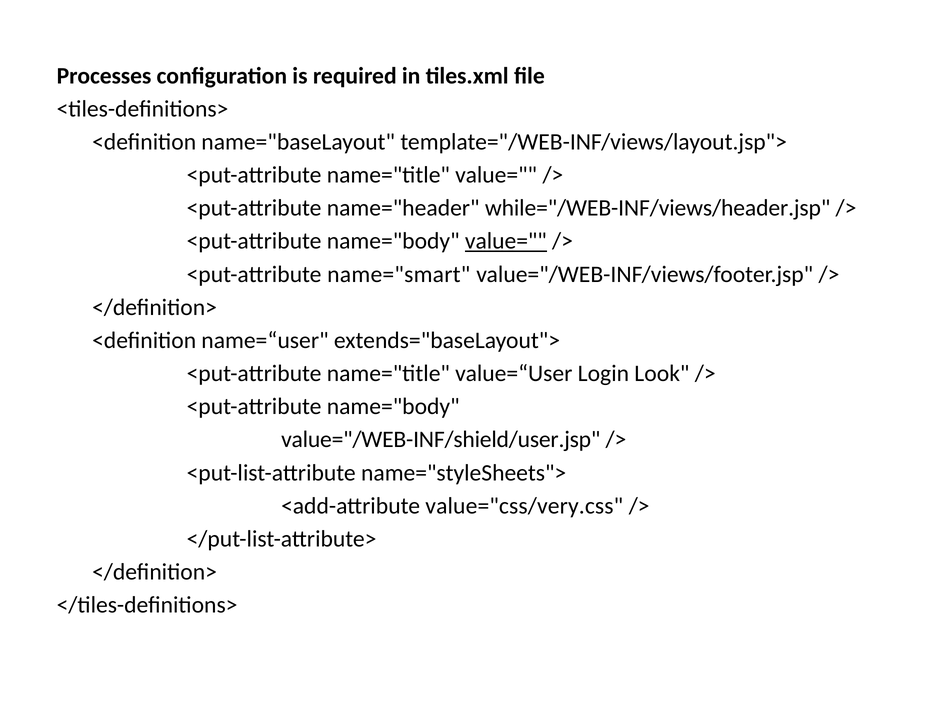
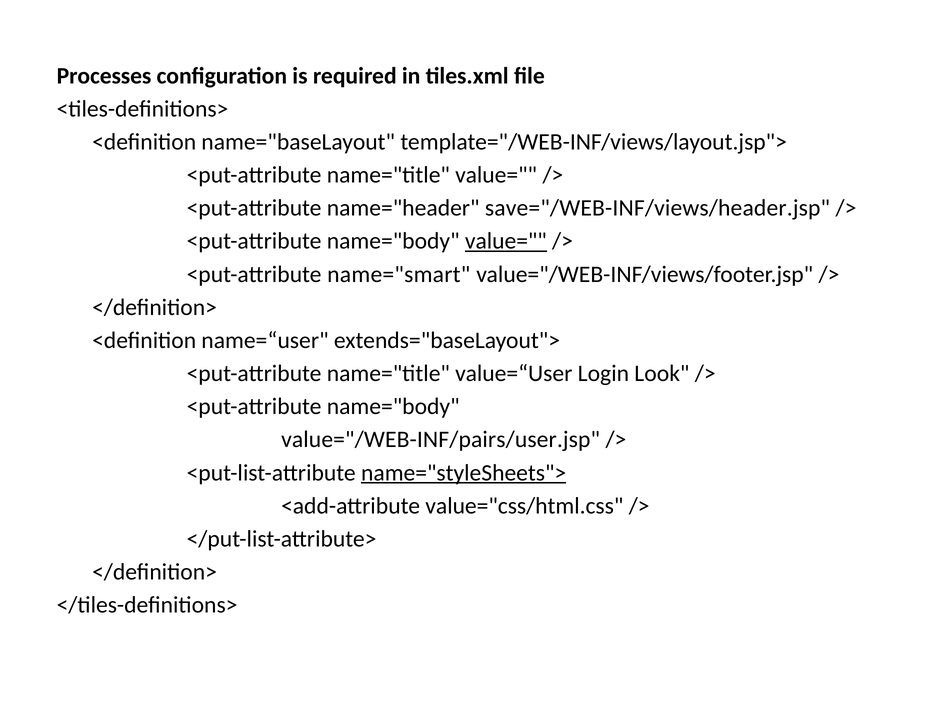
while="/WEB-INF/views/header.jsp: while="/WEB-INF/views/header.jsp -> save="/WEB-INF/views/header.jsp (657, 208)
value="/WEB-INF/shield/user.jsp: value="/WEB-INF/shield/user.jsp -> value="/WEB-INF/pairs/user.jsp (441, 440)
name="styleSheets"> underline: none -> present (464, 473)
value="css/very.css: value="css/very.css -> value="css/html.css (524, 506)
